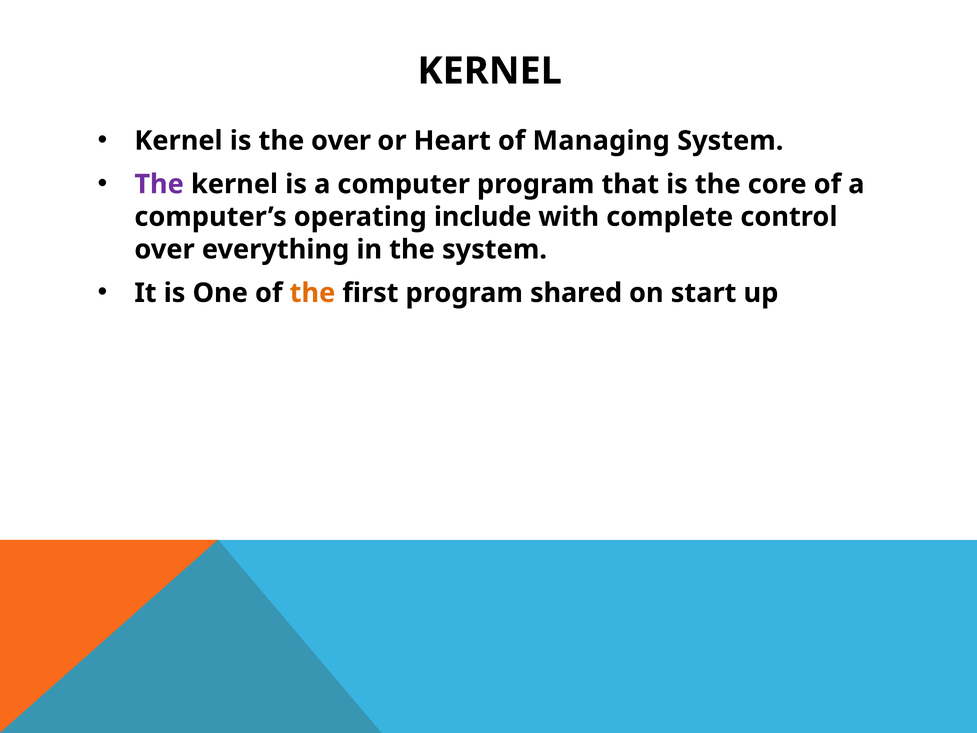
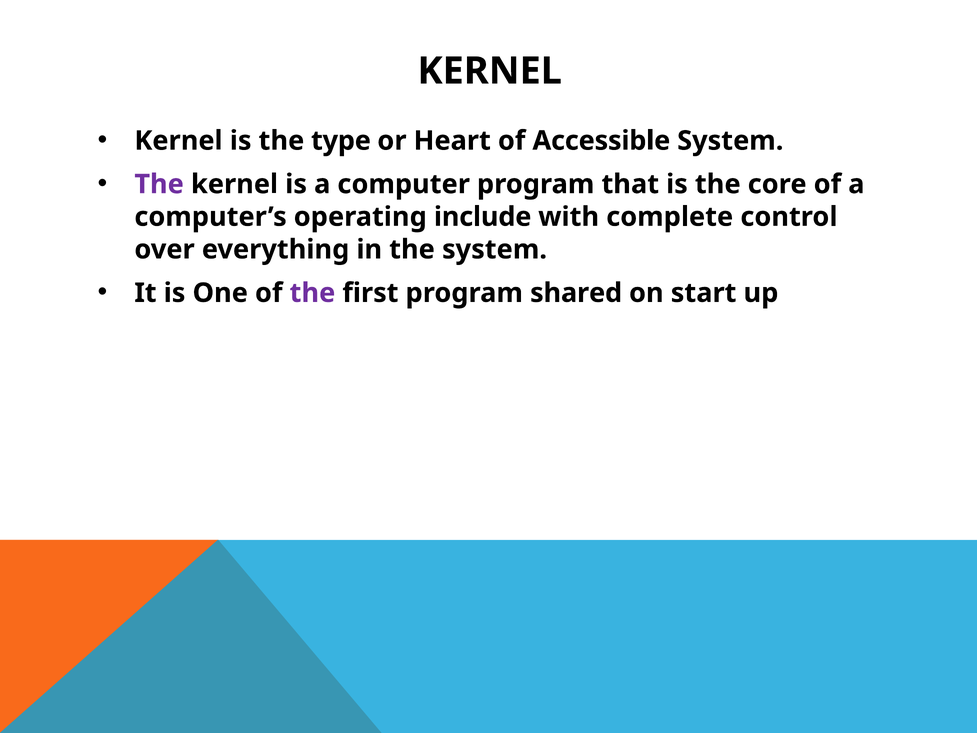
the over: over -> type (341, 141)
Managing: Managing -> Accessible (601, 141)
the colour: orange -> purple (312, 293)
